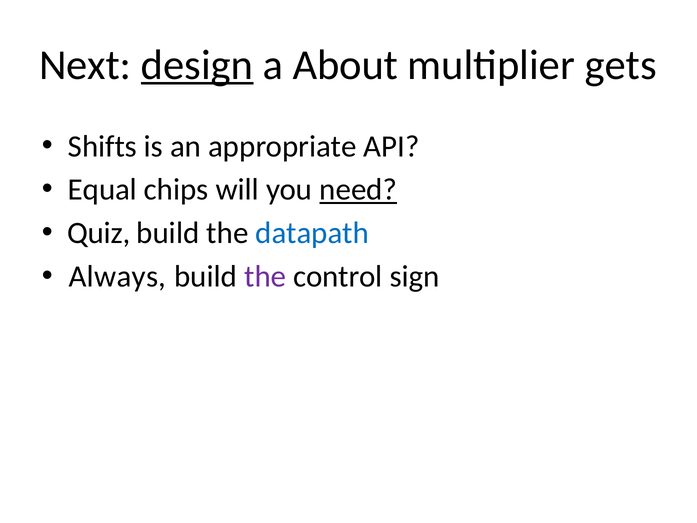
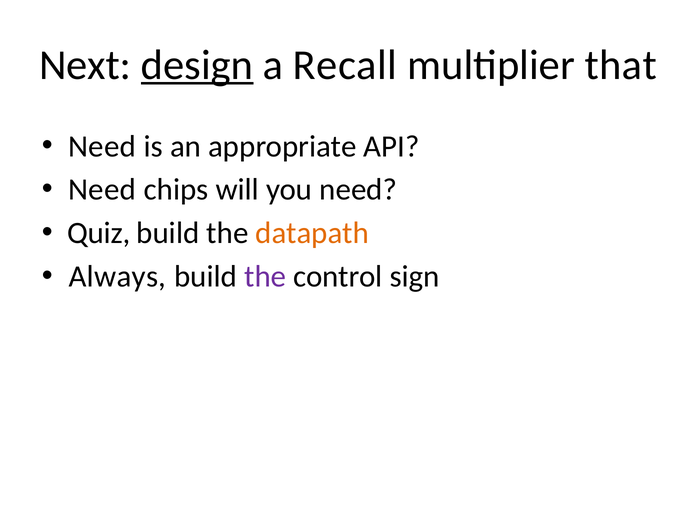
About: About -> Recall (345, 65)
gets: gets -> that (621, 65)
Shifts: Shifts -> Need (102, 146)
Equal: Equal -> Need (102, 190)
need underline: present -> none (358, 190)
datapath colour: blue -> orange (312, 233)
